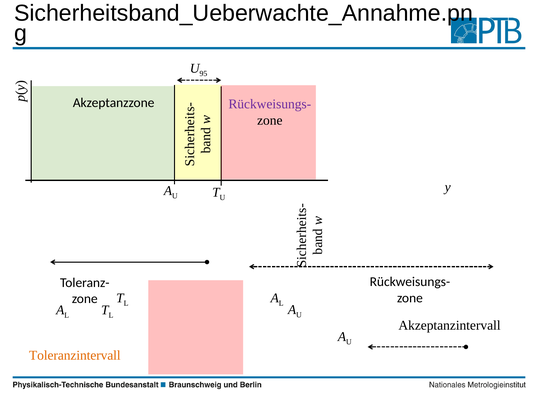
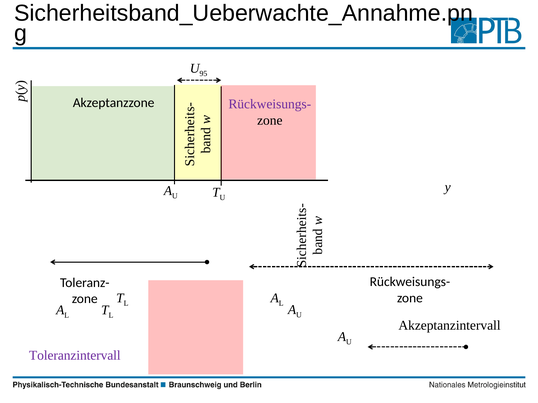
Toleranzintervall colour: orange -> purple (75, 356)
